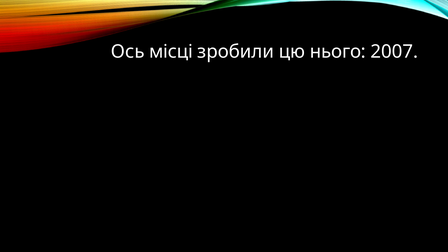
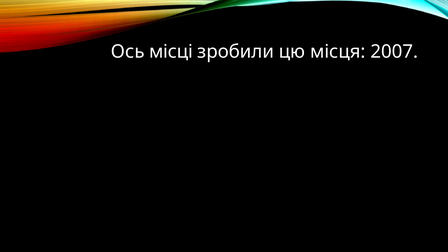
нього: нього -> місця (338, 52)
